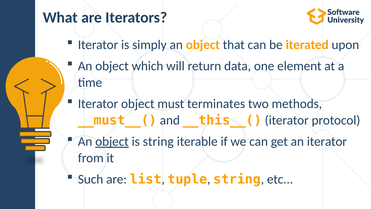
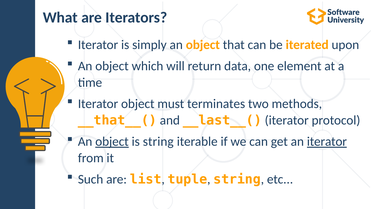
__must__(: __must__( -> __that__( (117, 120)
__this__(: __this__( -> __last__( (222, 120)
iterator underline: none -> present (327, 141)
